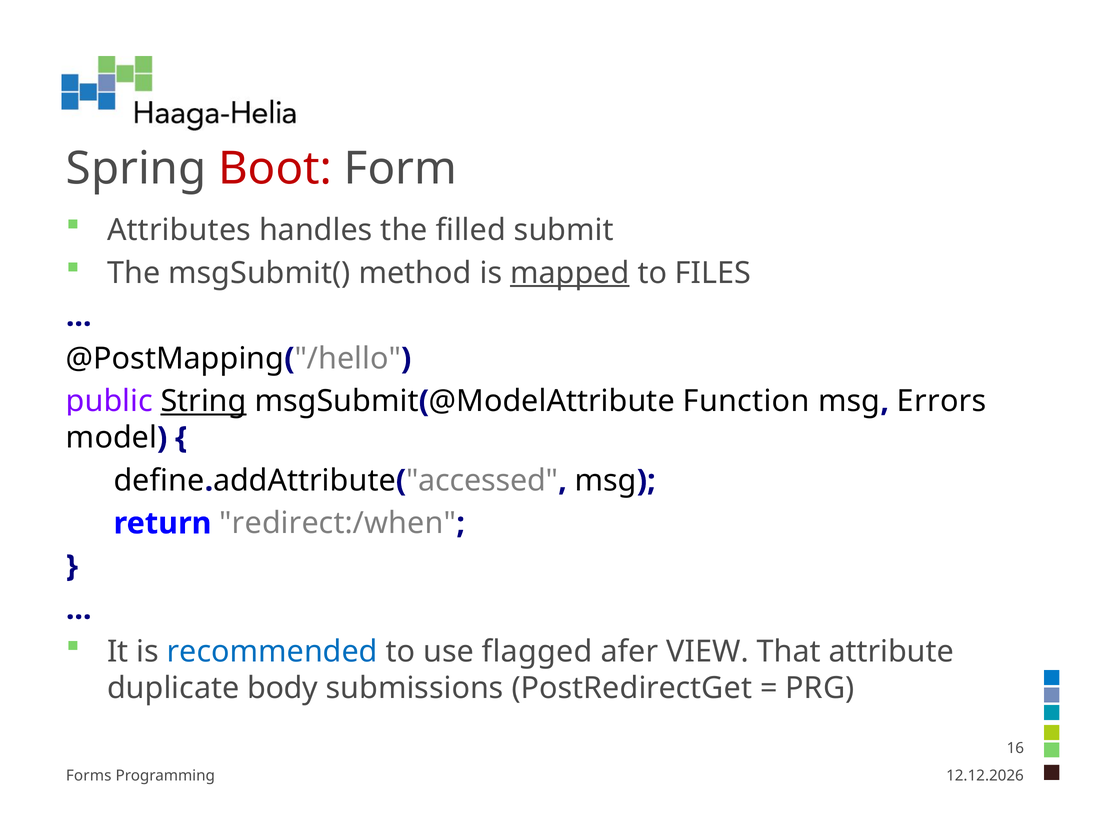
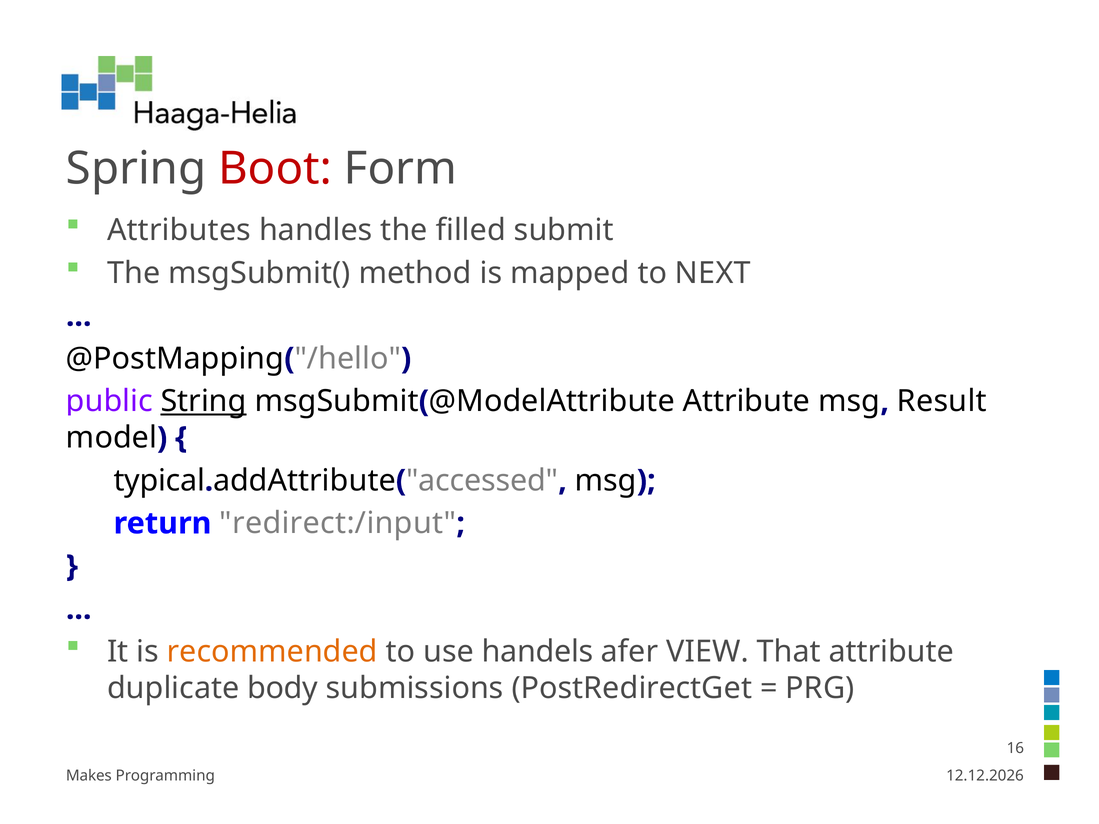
mapped underline: present -> none (570, 273)
FILES: FILES -> NEXT (713, 273)
Function: Function -> Attribute (746, 401)
Errors: Errors -> Result (942, 401)
define: define -> typical (159, 481)
redirect:/when: redirect:/when -> redirect:/input (338, 523)
recommended colour: blue -> orange (272, 652)
flagged: flagged -> handels (537, 652)
Forms: Forms -> Makes (89, 776)
